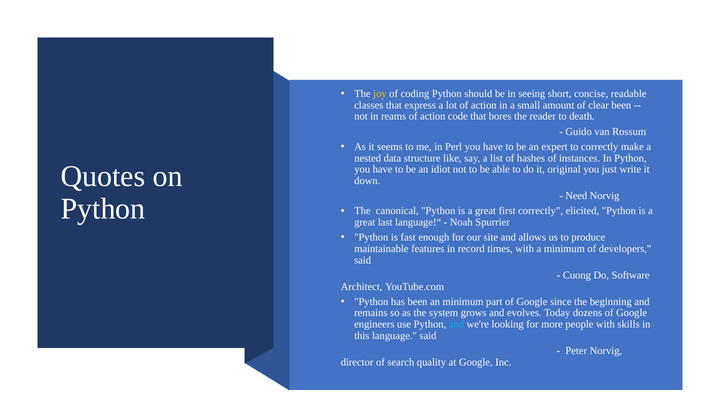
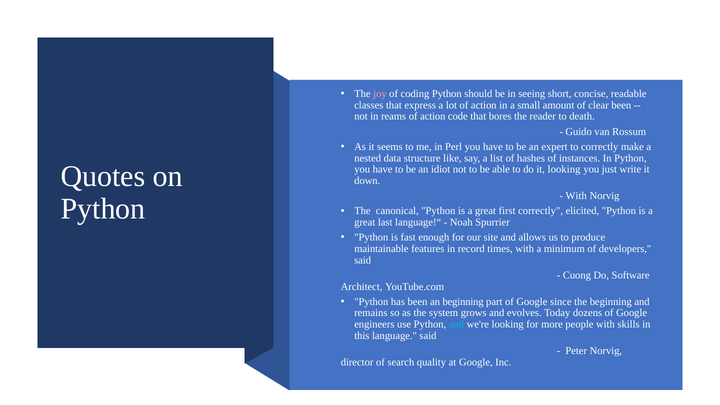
joy colour: yellow -> pink (380, 94)
it original: original -> looking (564, 169)
Need: Need -> With (576, 196)
an minimum: minimum -> beginning (463, 302)
